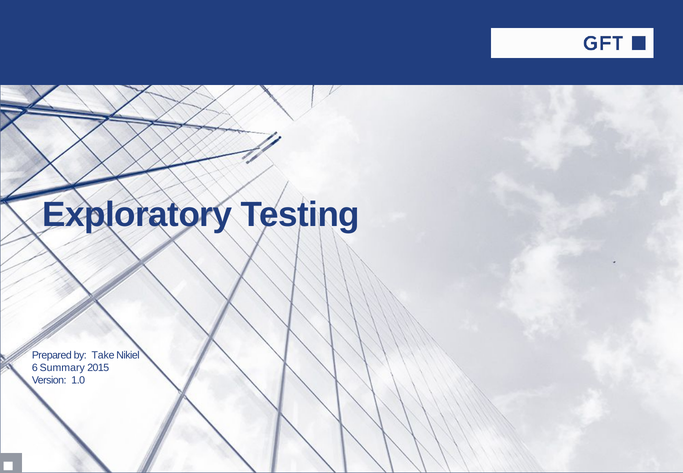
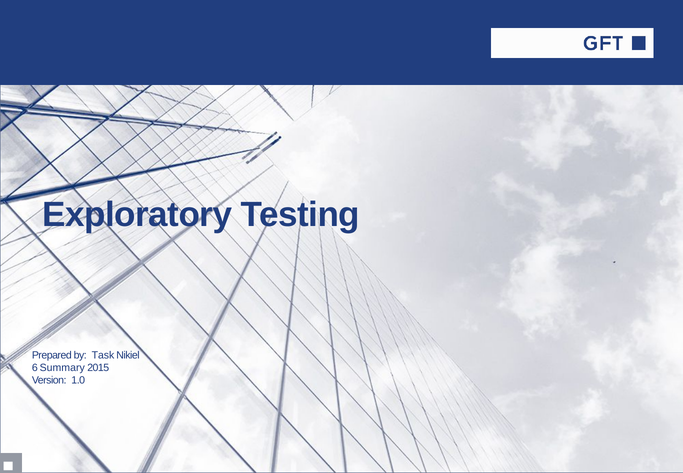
Take: Take -> Task (103, 355)
